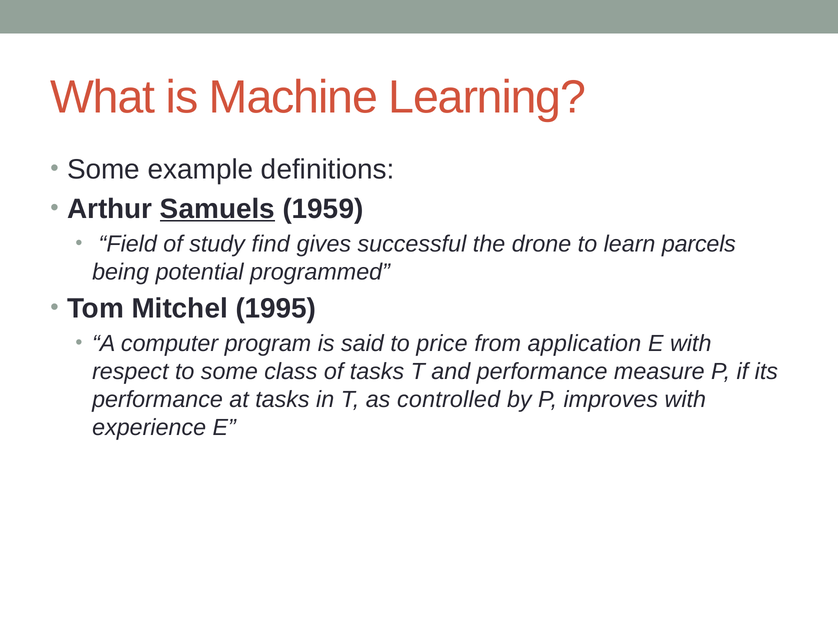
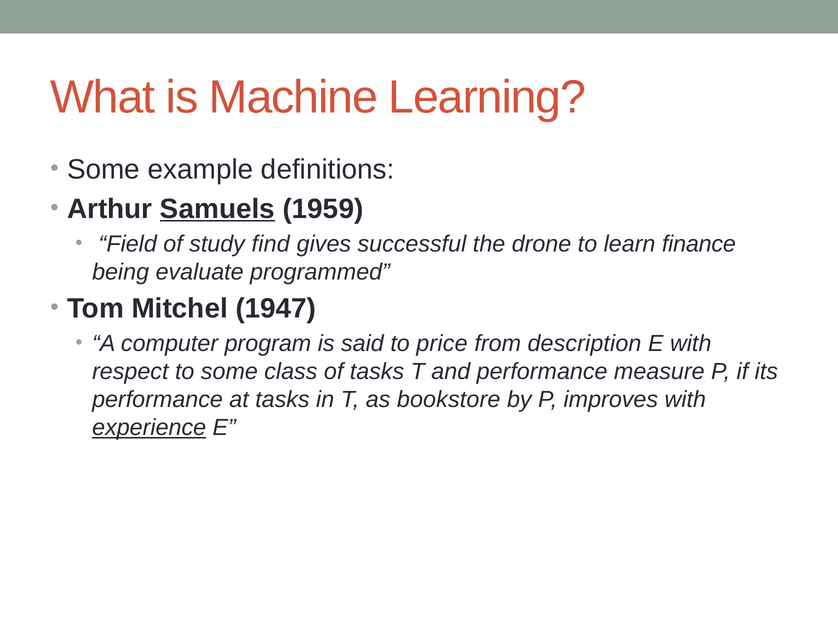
parcels: parcels -> finance (699, 244)
potential: potential -> evaluate (200, 272)
1995: 1995 -> 1947 (276, 308)
application: application -> description (584, 343)
controlled: controlled -> bookstore (449, 399)
experience underline: none -> present (149, 427)
